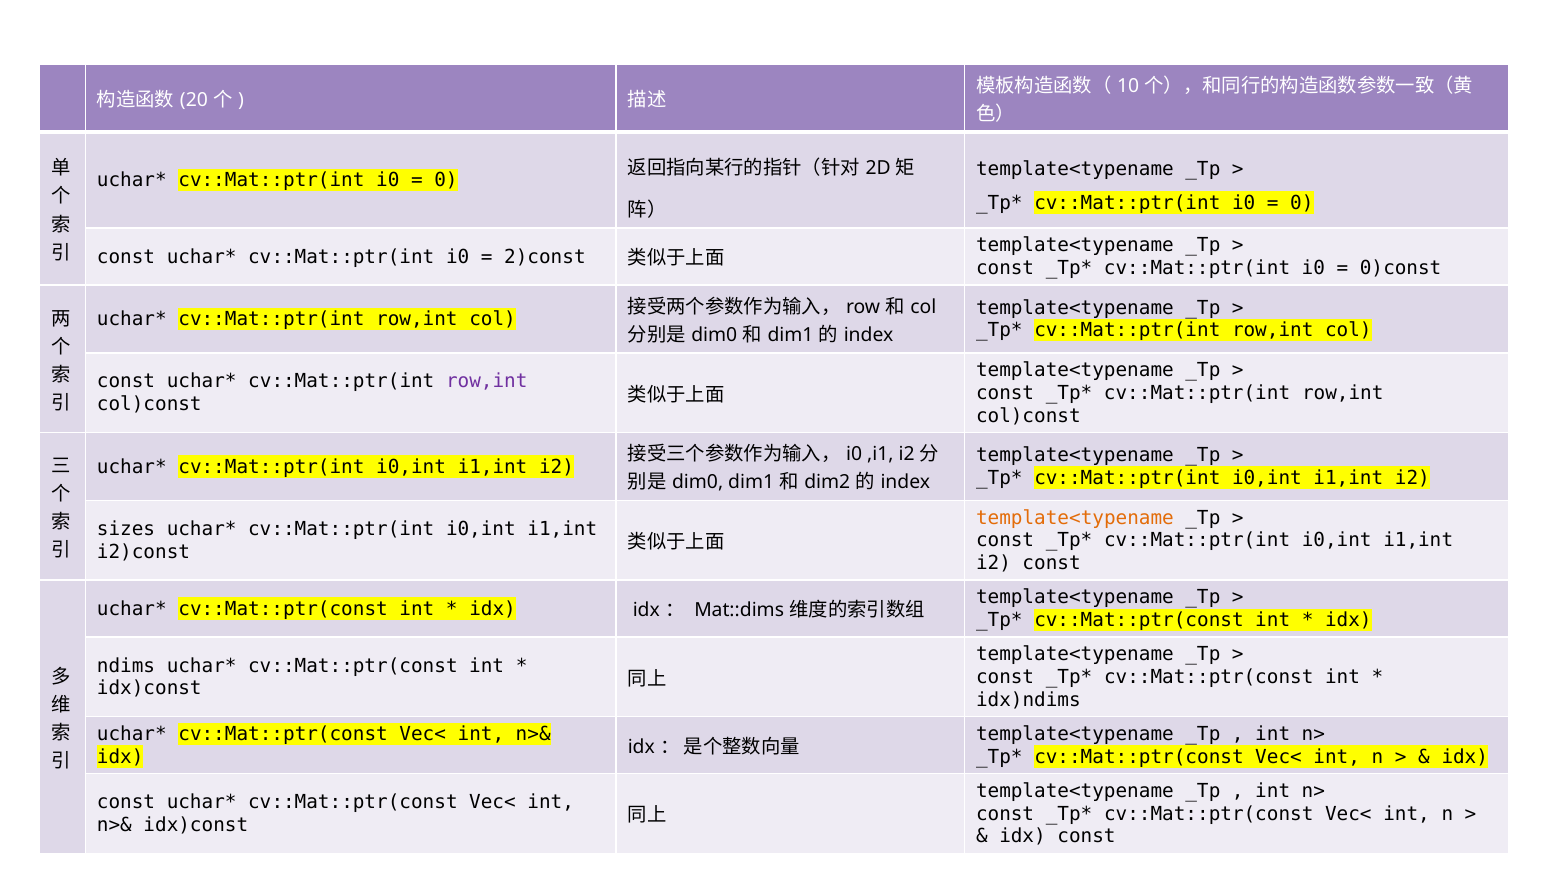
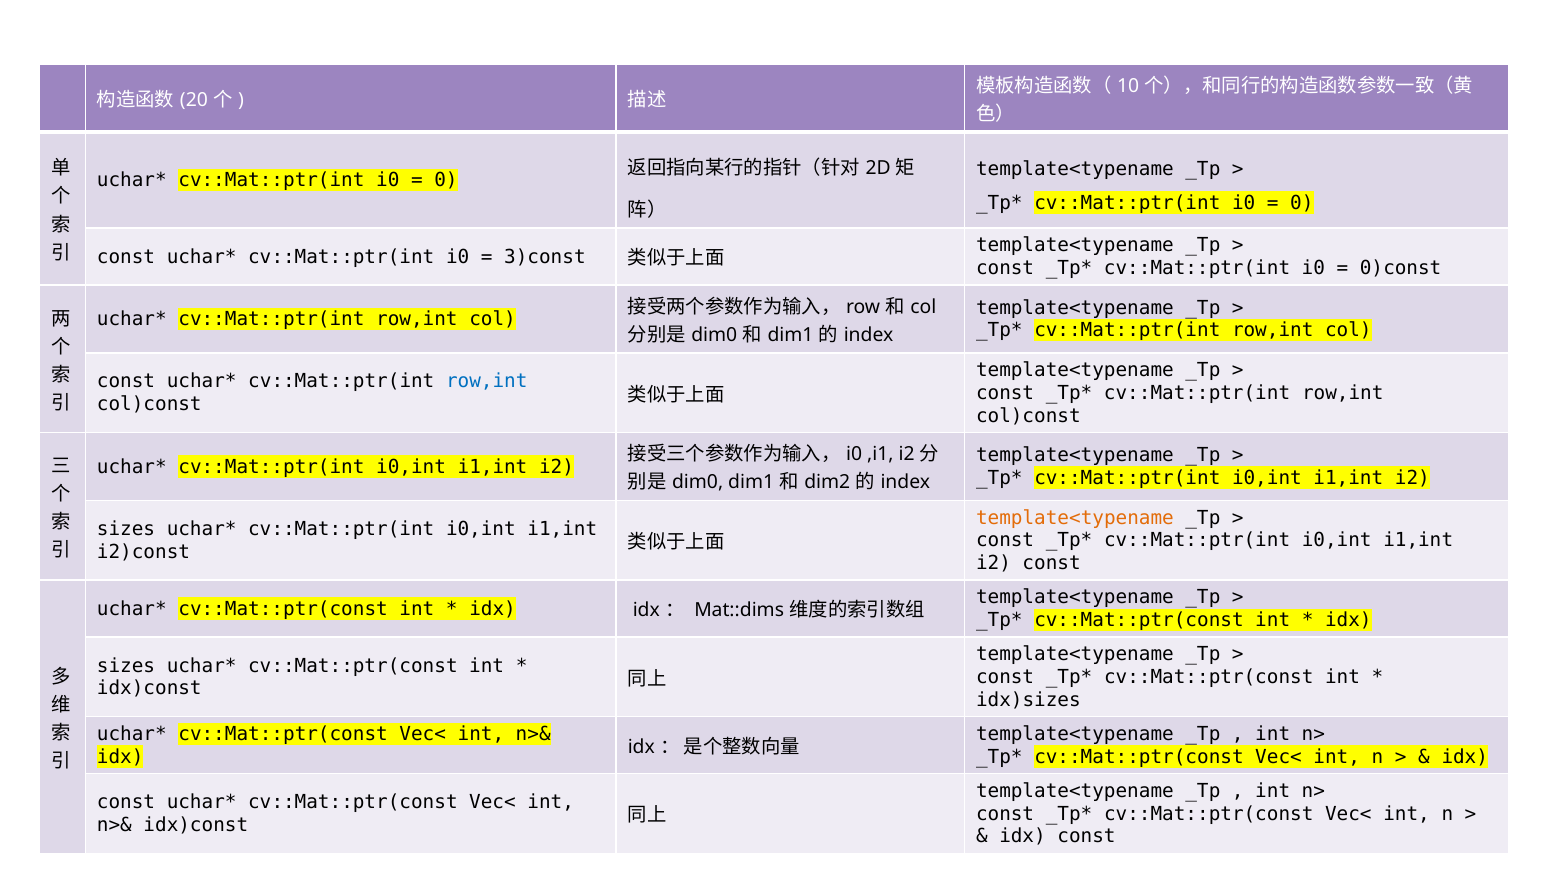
2)const: 2)const -> 3)const (545, 257)
row,int colour: purple -> blue (487, 381)
ndims: ndims -> sizes (126, 666)
idx)ndims: idx)ndims -> idx)sizes (1028, 700)
